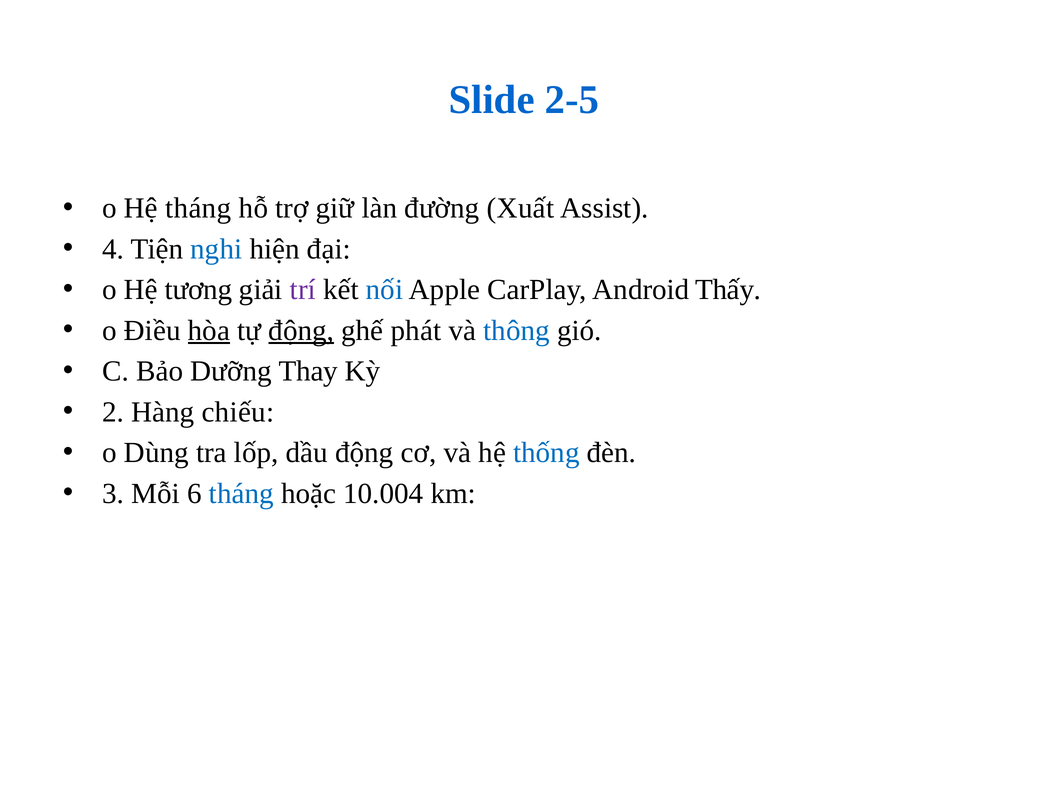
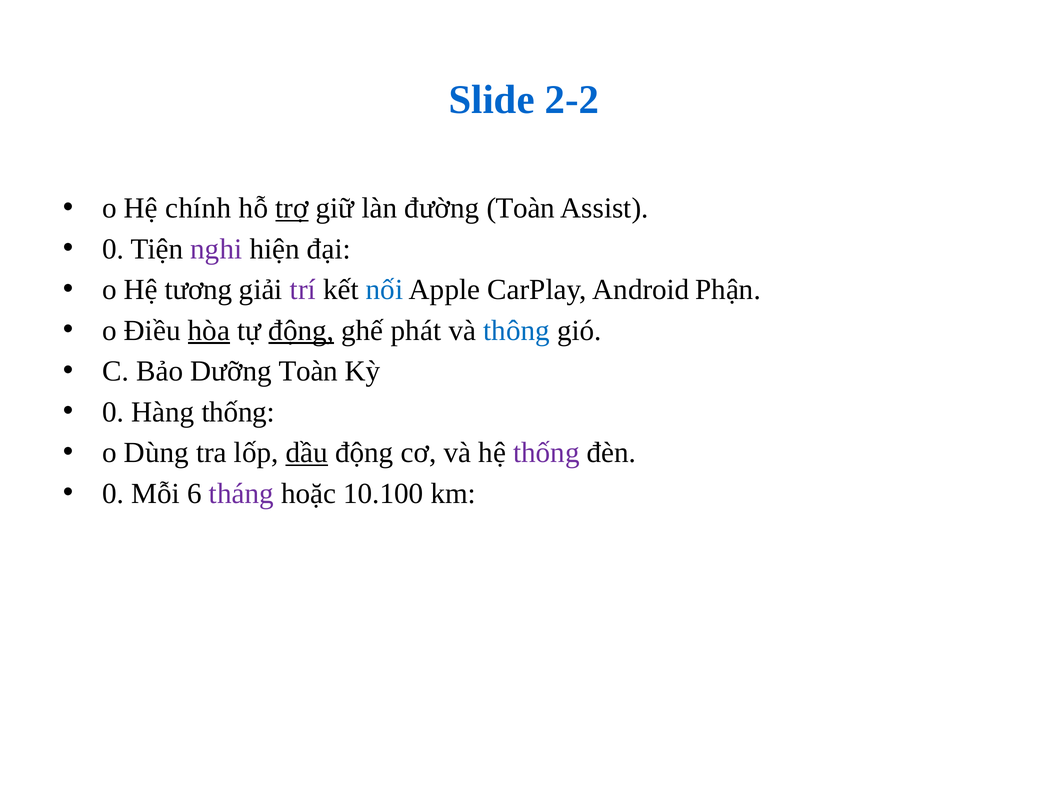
2-5: 2-5 -> 2-2 (572, 100)
Hệ tháng: tháng -> chính (198, 208)
trợ underline: none -> present (292, 208)
đường Xuất: Xuất -> Toàn (521, 208)
4: 4 -> 0 (113, 249)
nghi colour: blue -> purple (216, 249)
Thấy: Thấy -> Phận (728, 290)
Dưỡng Thay: Thay -> Toàn (308, 371)
2: 2 -> 0 (113, 412)
Hàng chiếu: chiếu -> thống (238, 412)
dầu underline: none -> present (307, 453)
thống colour: blue -> purple (546, 453)
3: 3 -> 0 (113, 494)
tháng colour: blue -> purple (241, 494)
10.004: 10.004 -> 10.100 (383, 494)
